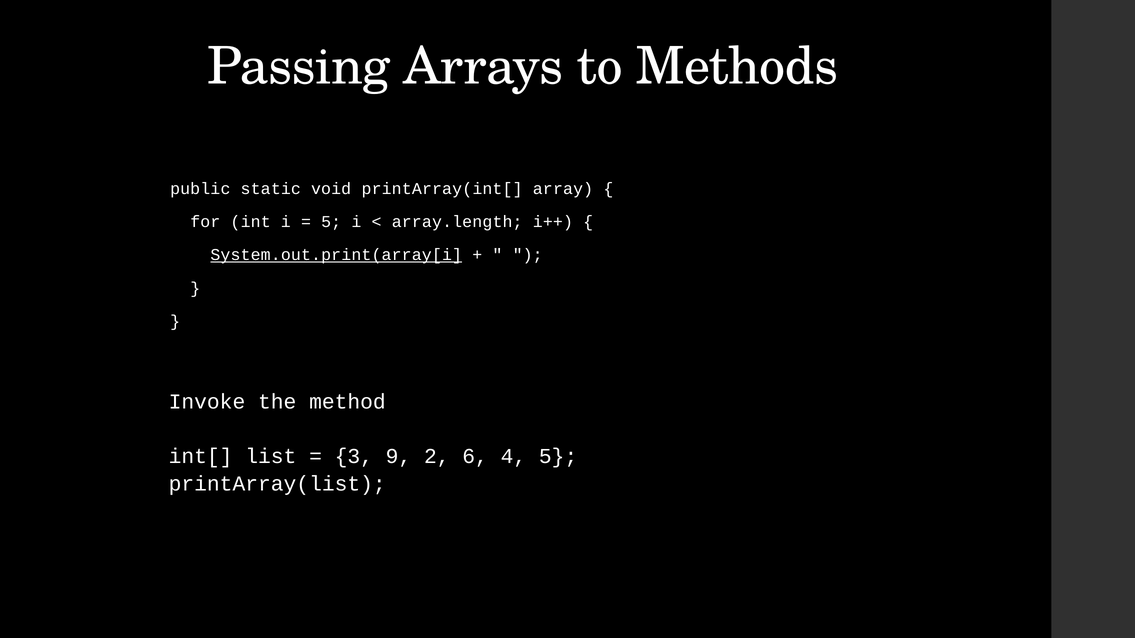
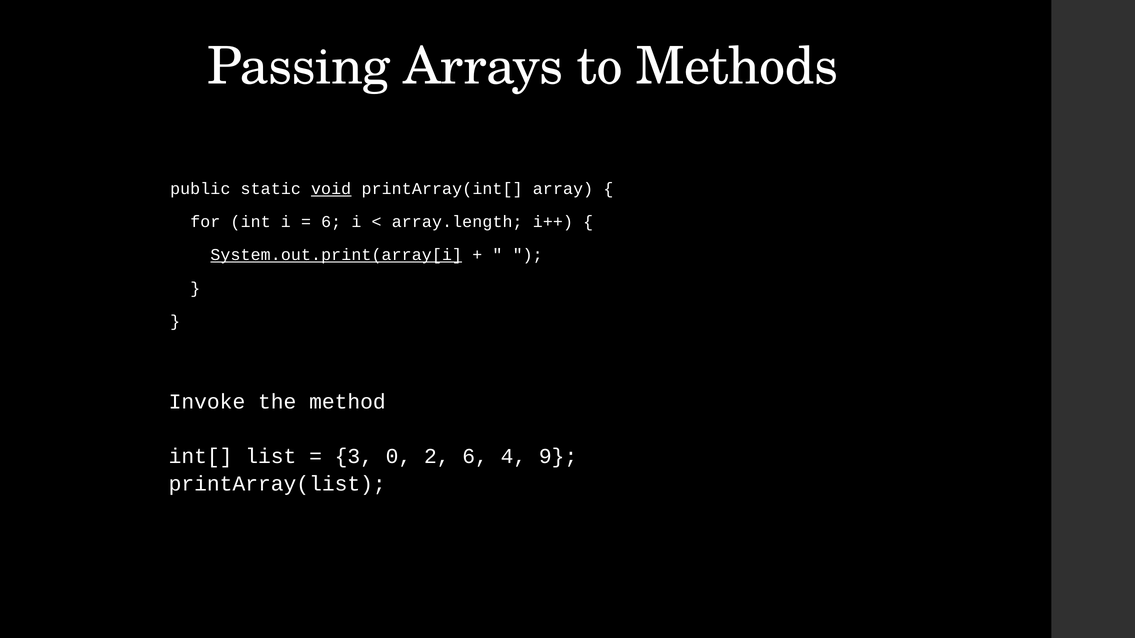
void underline: none -> present (331, 189)
5: 5 -> 6 (331, 222)
9: 9 -> 0 (399, 457)
4 5: 5 -> 9 (558, 457)
